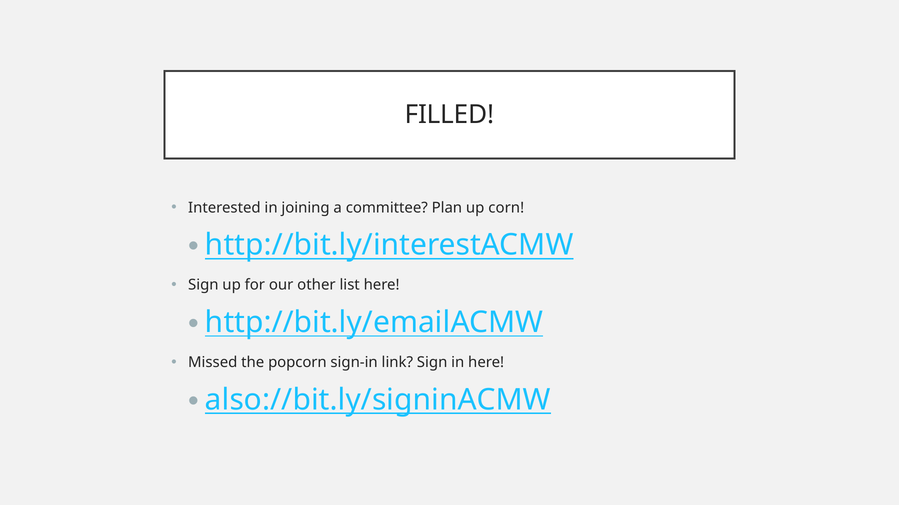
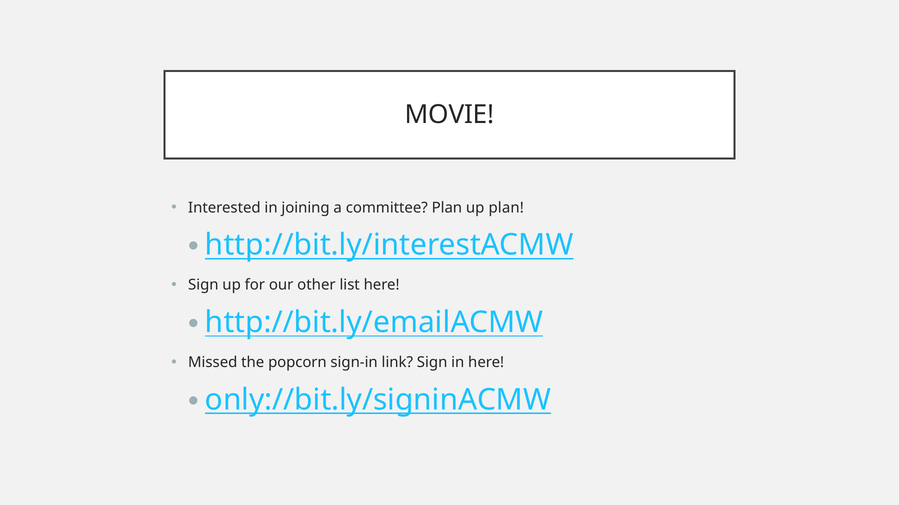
FILLED: FILLED -> MOVIE (450, 115)
up corn: corn -> plan (506, 208)
also://bit.ly/signinACMW: also://bit.ly/signinACMW -> only://bit.ly/signinACMW (378, 400)
